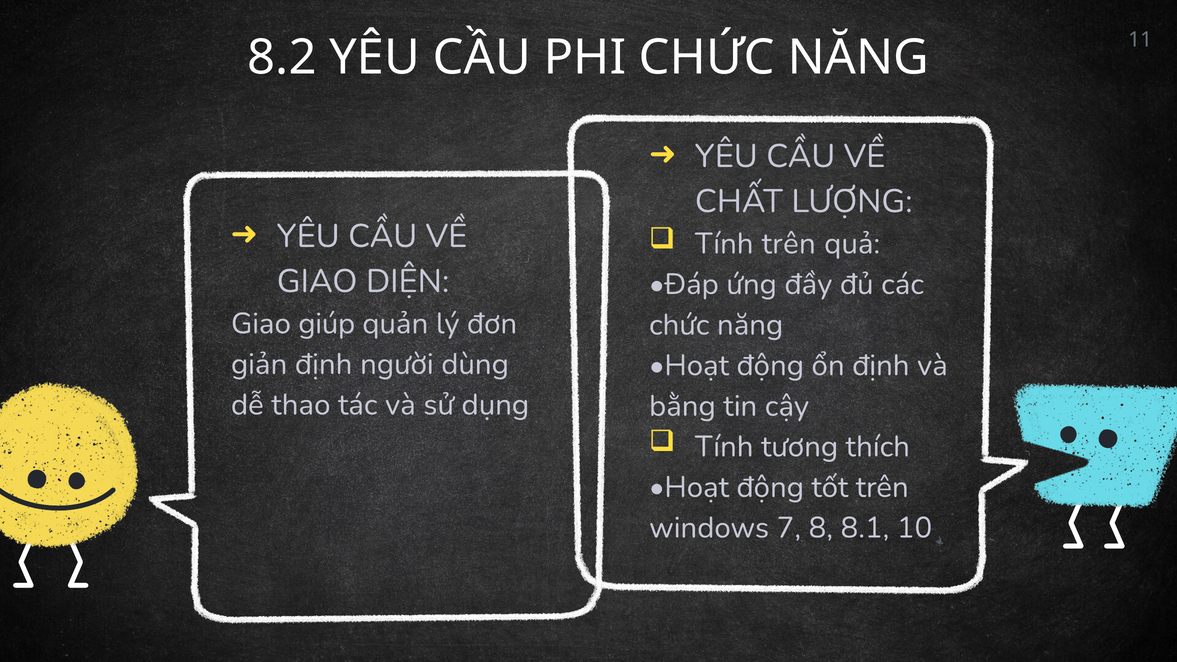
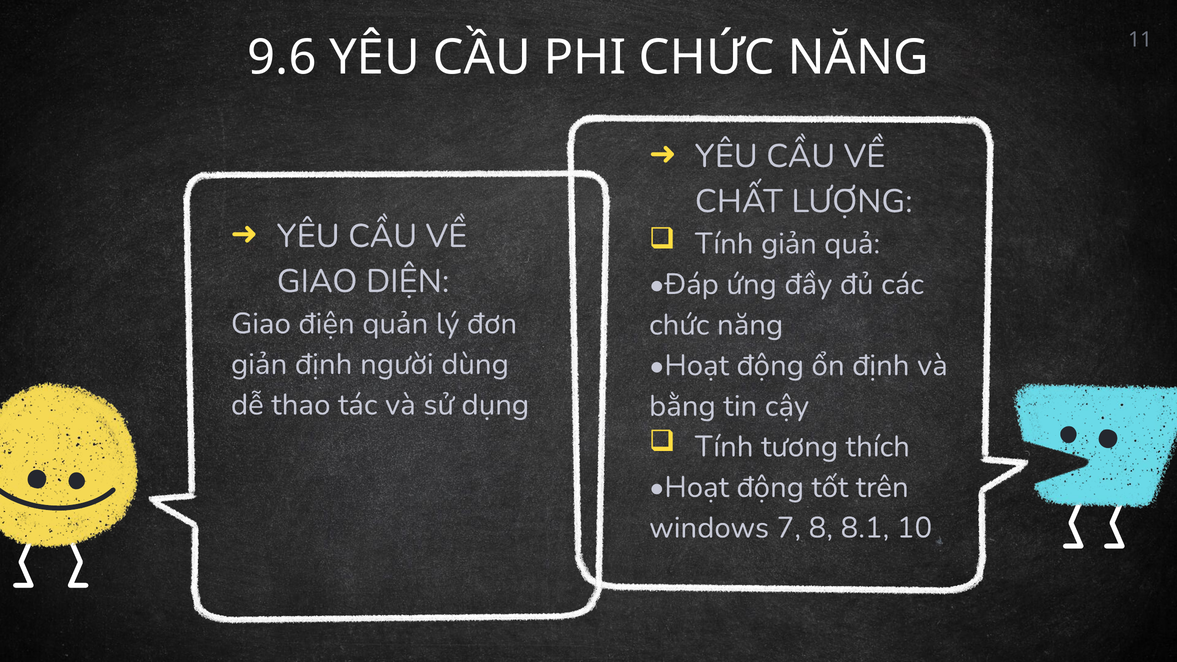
8.2: 8.2 -> 9.6 (282, 57)
Tính trên: trên -> giản (789, 244)
giúp: giúp -> điện (327, 324)
